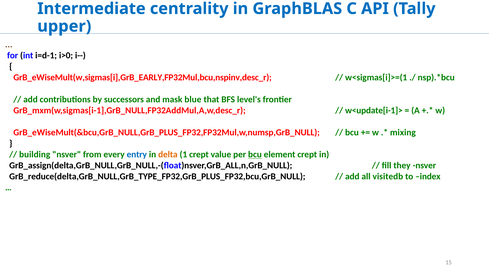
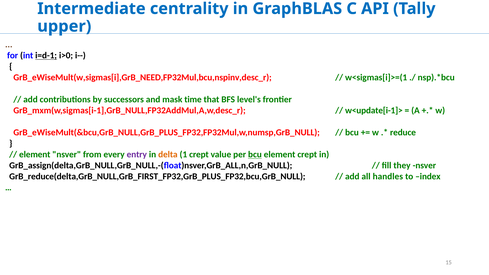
i=d-1 underline: none -> present (46, 56)
GrB_eWiseMult(w,sigmas[i],GrB_EARLY,FP32Mul,bcu,nspinv,desc_r: GrB_eWiseMult(w,sigmas[i],GrB_EARLY,FP32Mul,bcu,nspinv,desc_r -> GrB_eWiseMult(w,sigmas[i],GrB_NEED,FP32Mul,bcu,nspinv,desc_r (143, 78)
blue: blue -> time (193, 100)
mixing: mixing -> reduce (403, 133)
building: building -> element (35, 155)
entry colour: blue -> purple (137, 155)
GrB_reduce(delta,GrB_NULL,GrB_TYPE_FP32,GrB_PLUS_FP32,bcu,GrB_NULL: GrB_reduce(delta,GrB_NULL,GrB_TYPE_FP32,GrB_PLUS_FP32,bcu,GrB_NULL -> GrB_reduce(delta,GrB_NULL,GrB_FIRST_FP32,GrB_PLUS_FP32,bcu,GrB_NULL (157, 177)
visitedb: visitedb -> handles (388, 177)
